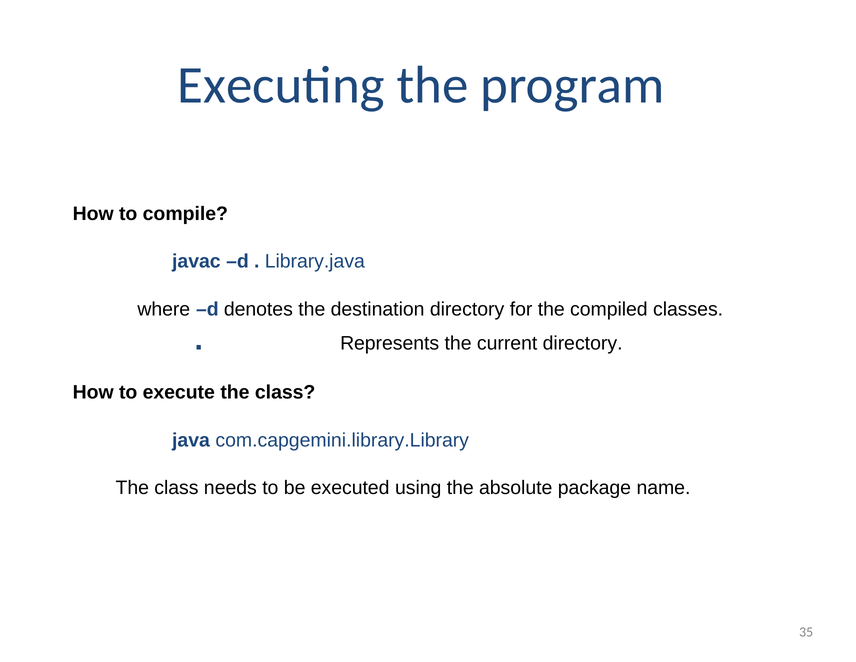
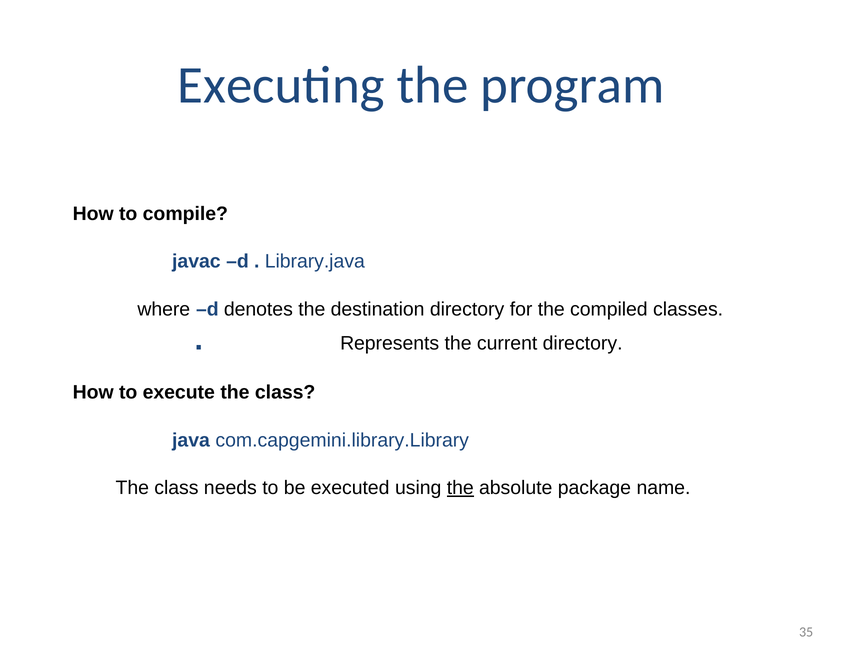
the underline: none -> present (460, 487)
